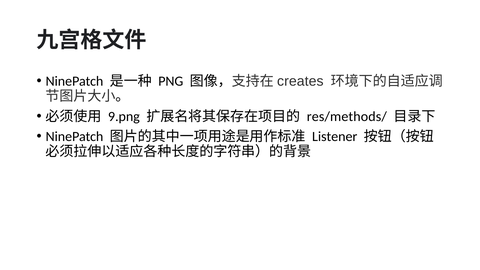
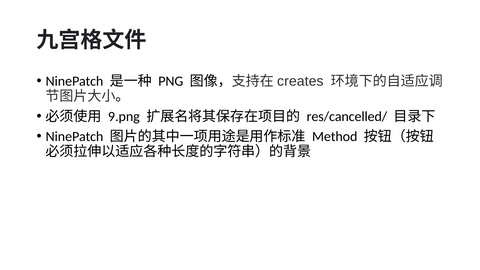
res/methods/: res/methods/ -> res/cancelled/ (347, 116)
Listener: Listener -> Method (335, 137)
